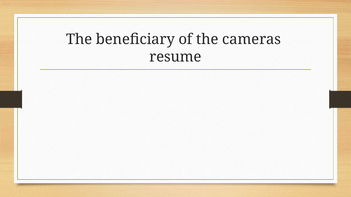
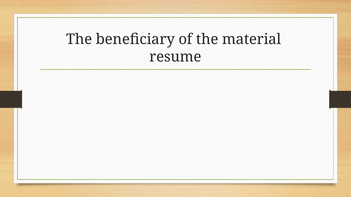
cameras: cameras -> material (252, 39)
